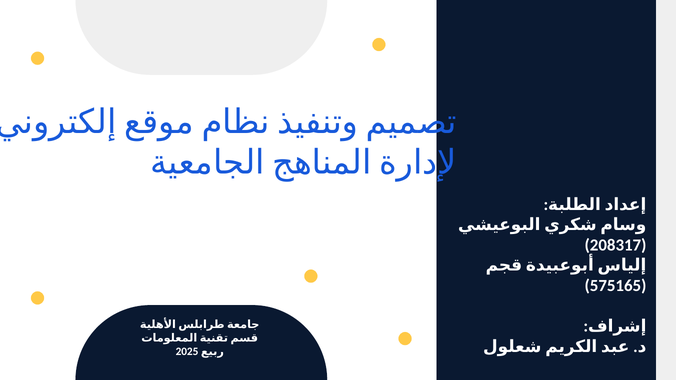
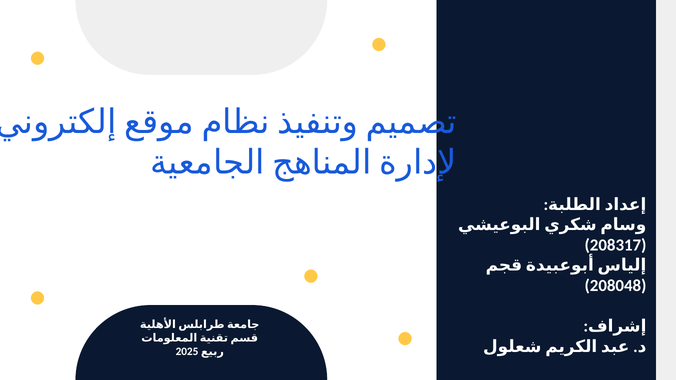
575165: 575165 -> 208048 (615, 286)
